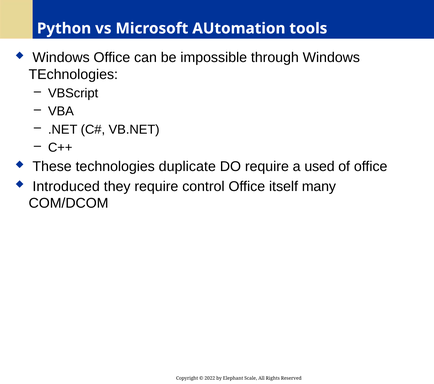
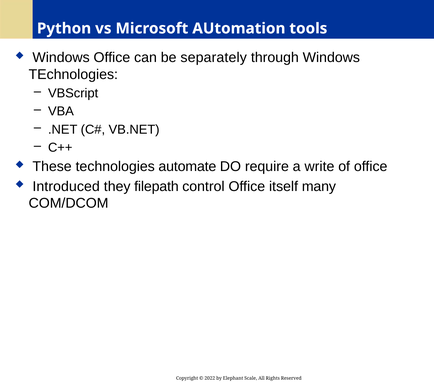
impossible: impossible -> separately (214, 58)
duplicate: duplicate -> automate (187, 167)
used: used -> write (319, 167)
they require: require -> filepath (156, 187)
